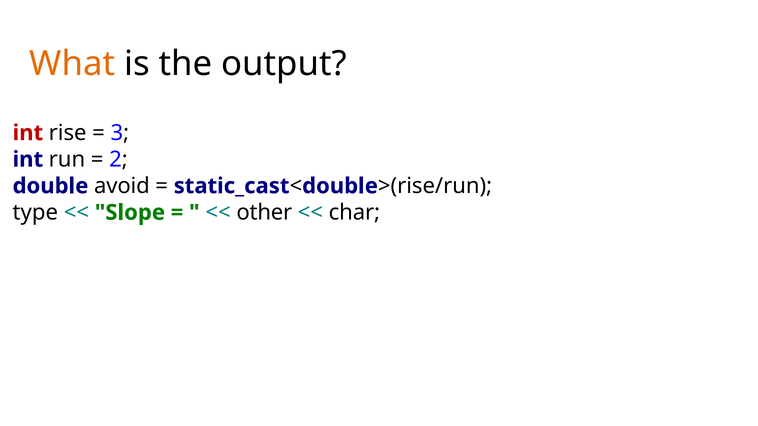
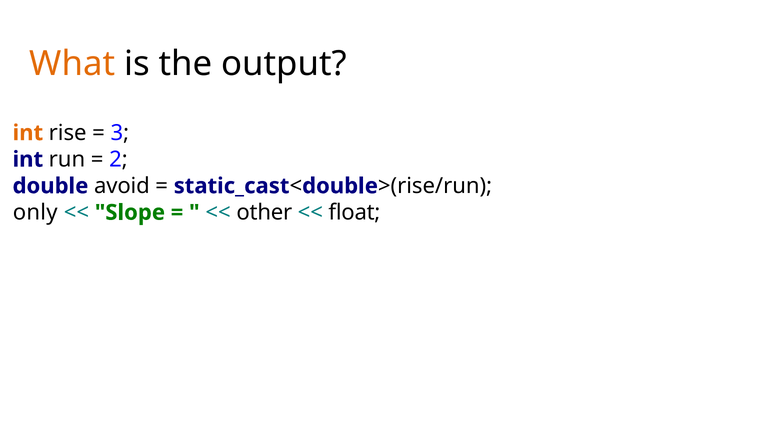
int colour: red -> orange (28, 133)
type: type -> only (35, 213)
char: char -> float (354, 213)
